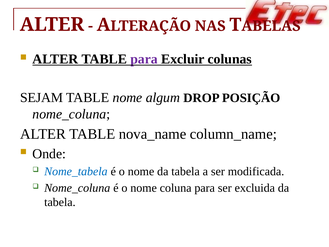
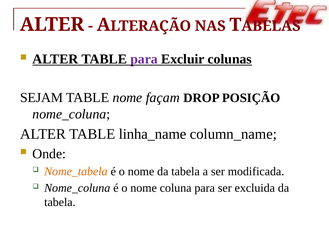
algum: algum -> façam (163, 97)
nova_name: nova_name -> linha_name (153, 134)
Nome_tabela colour: blue -> orange (76, 171)
